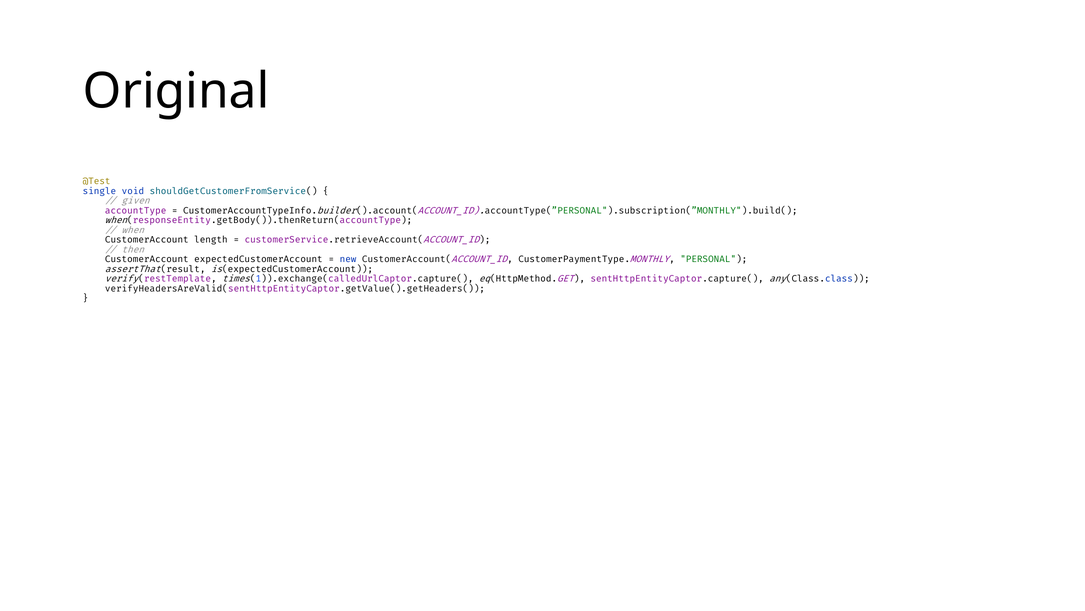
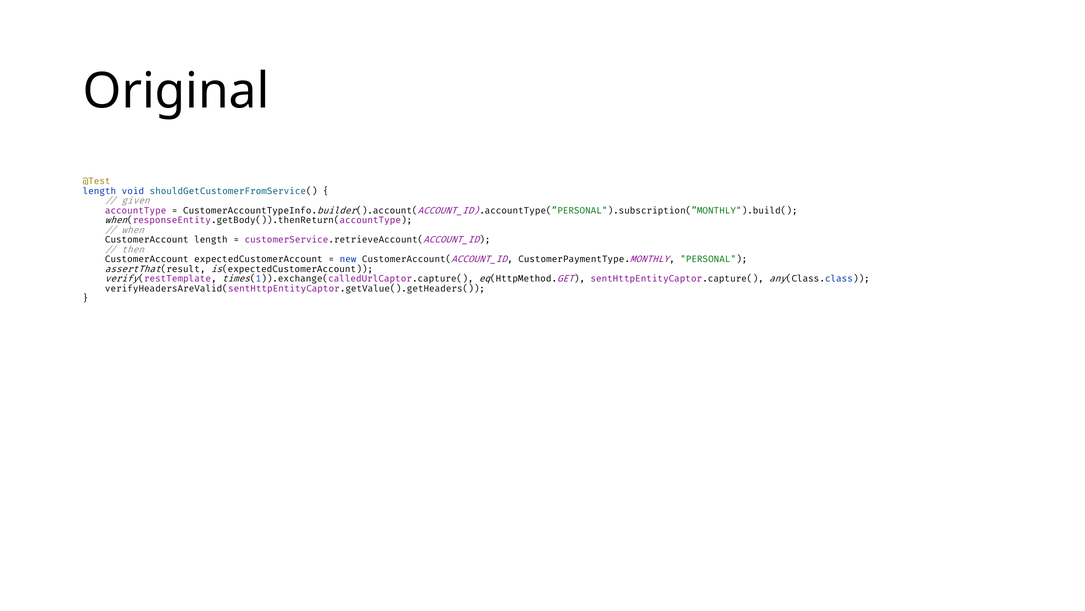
single: single -> length (99, 191)
